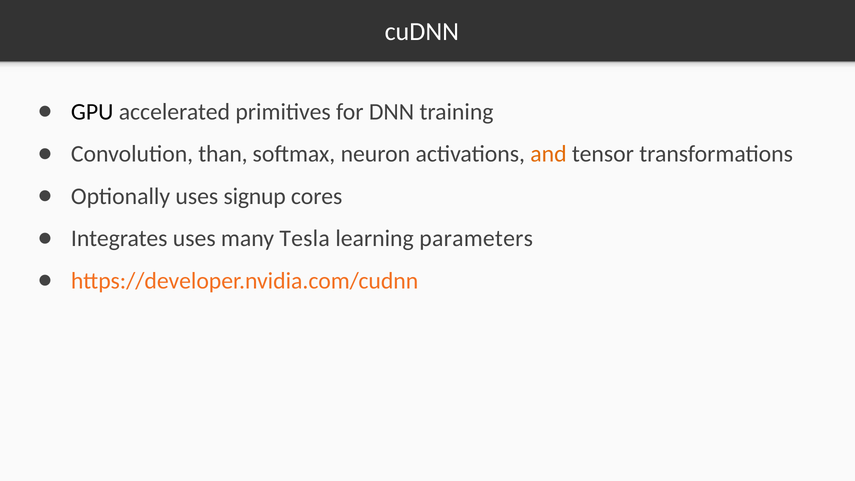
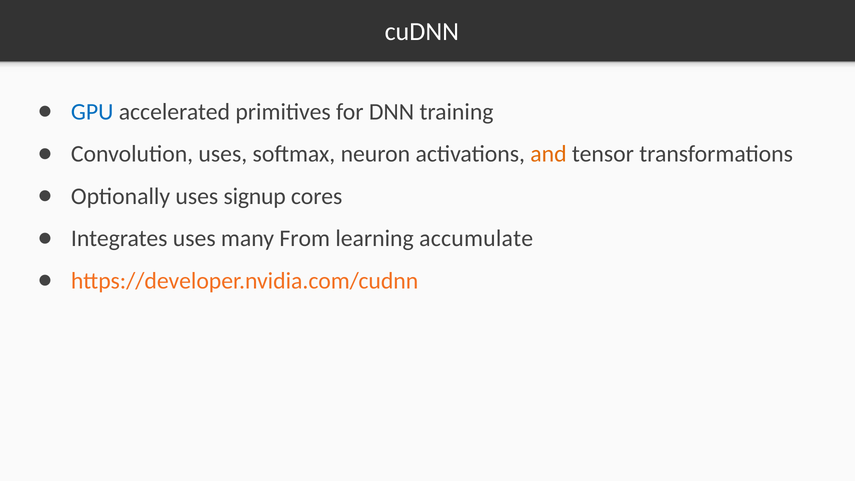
GPU colour: black -> blue (92, 112)
Convolution than: than -> uses (223, 154)
Tesla: Tesla -> From (305, 238)
parameters: parameters -> accumulate (476, 238)
